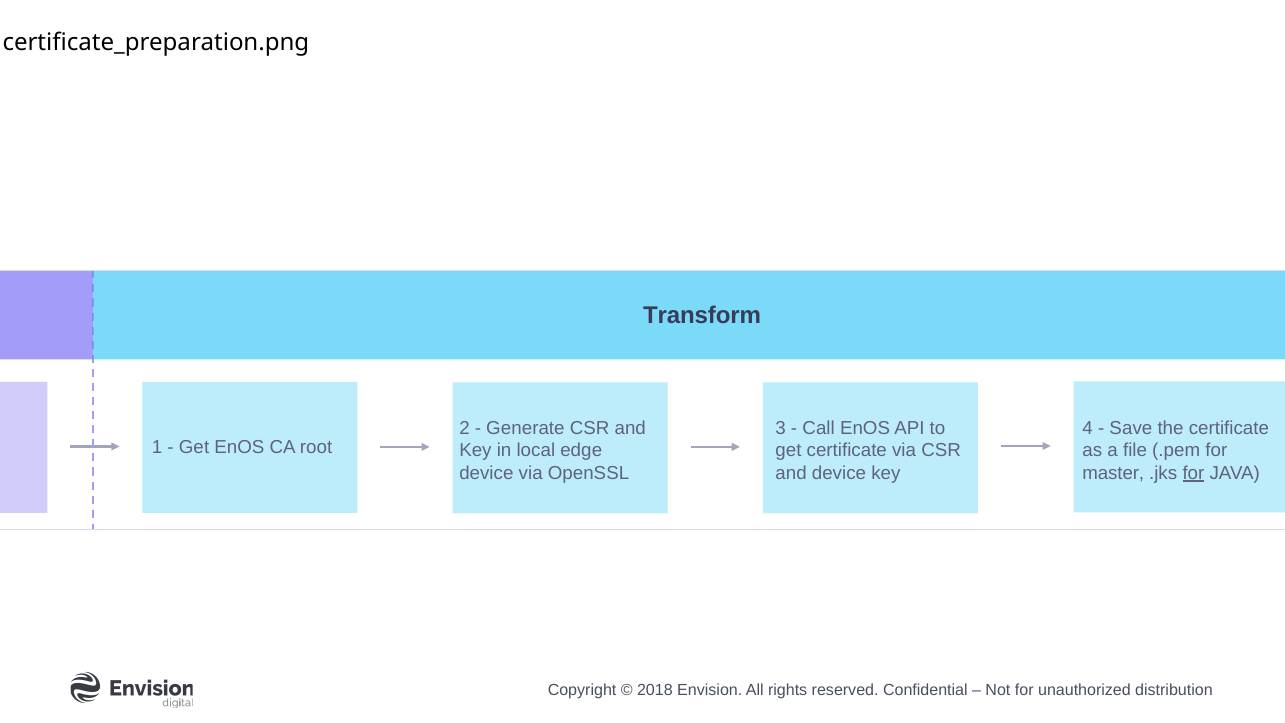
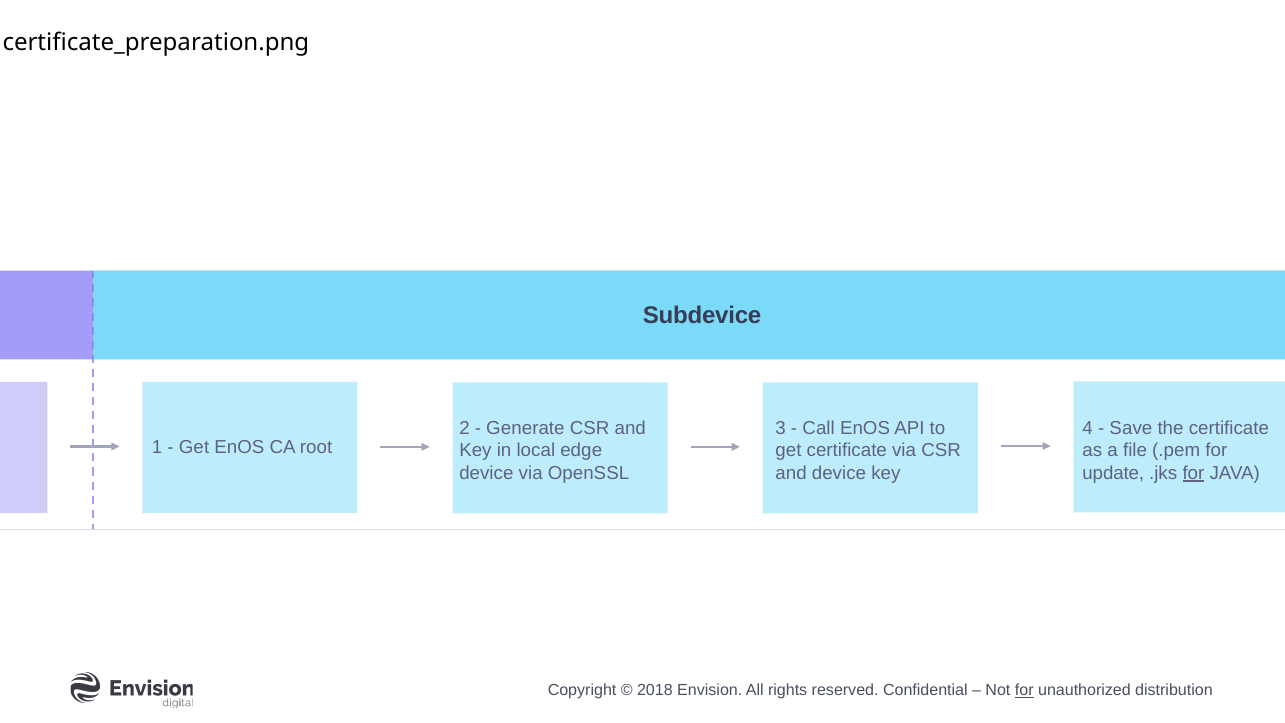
Transform: Transform -> Subdevice (702, 316)
master: master -> update (1113, 473)
for underline: none -> present (1024, 690)
